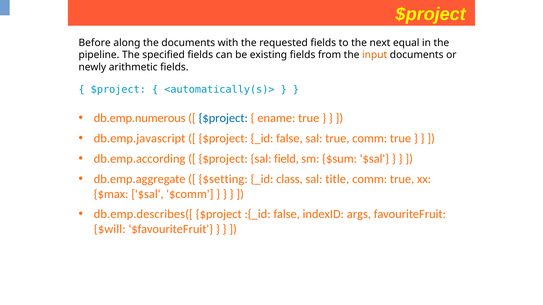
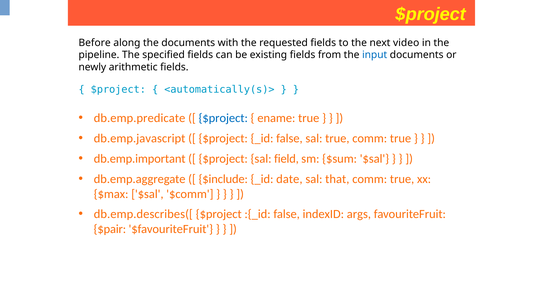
equal: equal -> video (406, 43)
input colour: orange -> blue (375, 55)
db.emp.numerous: db.emp.numerous -> db.emp.predicate (140, 118)
db.emp.according: db.emp.according -> db.emp.important (140, 159)
$setting: $setting -> $include (223, 179)
class: class -> date (289, 179)
title: title -> that (337, 179)
$will: $will -> $pair (110, 229)
